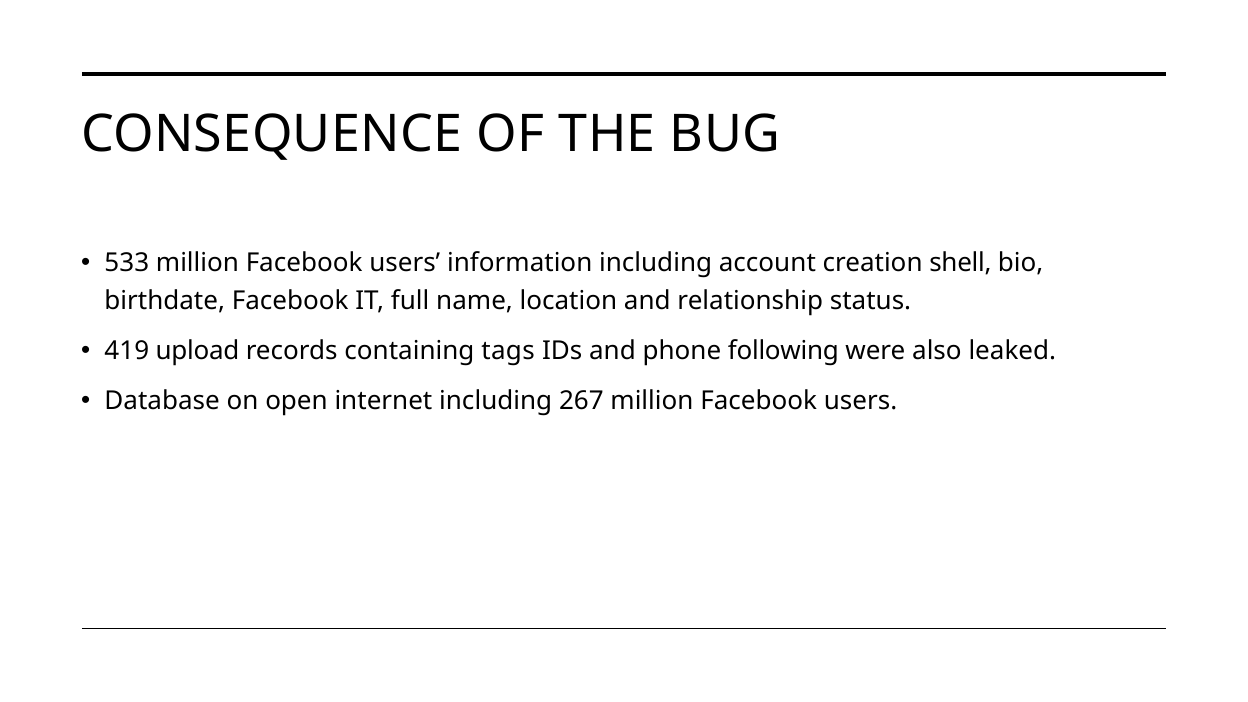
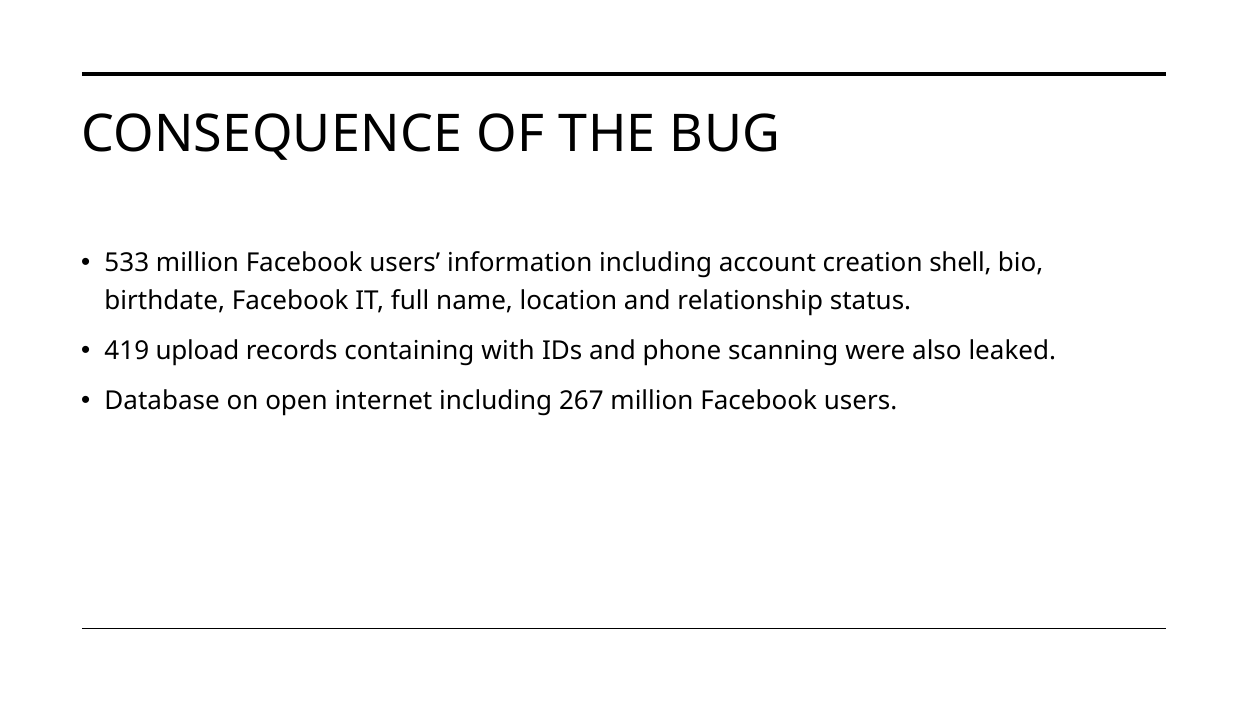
tags: tags -> with (508, 351)
following: following -> scanning (783, 351)
